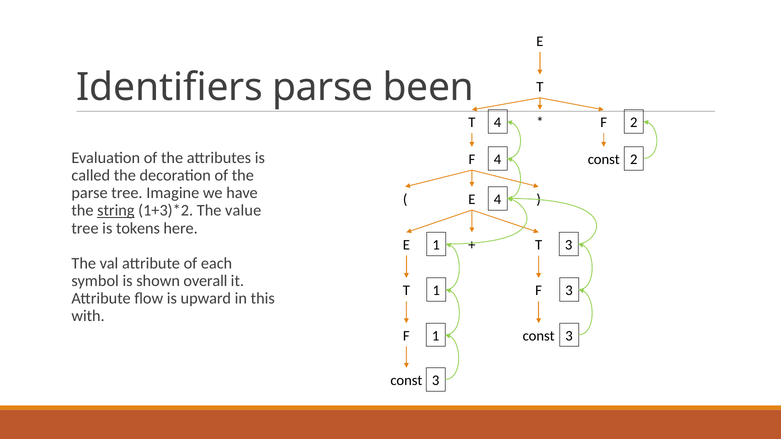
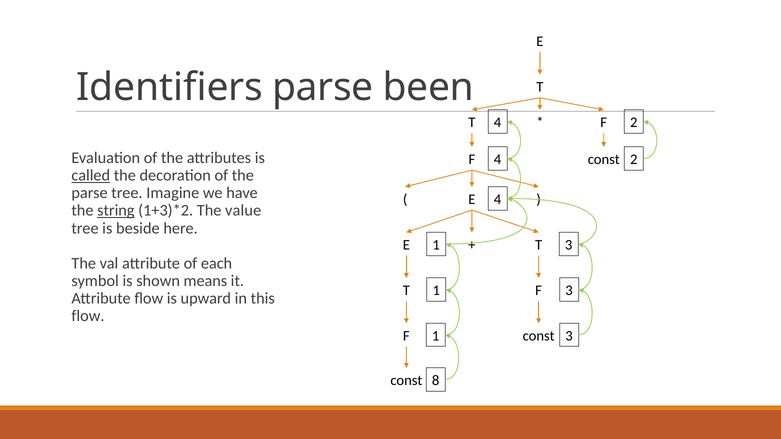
called underline: none -> present (91, 176)
tokens: tokens -> beside (138, 228)
overall: overall -> means (205, 281)
with: with -> flow (88, 316)
const 3: 3 -> 8 (436, 381)
